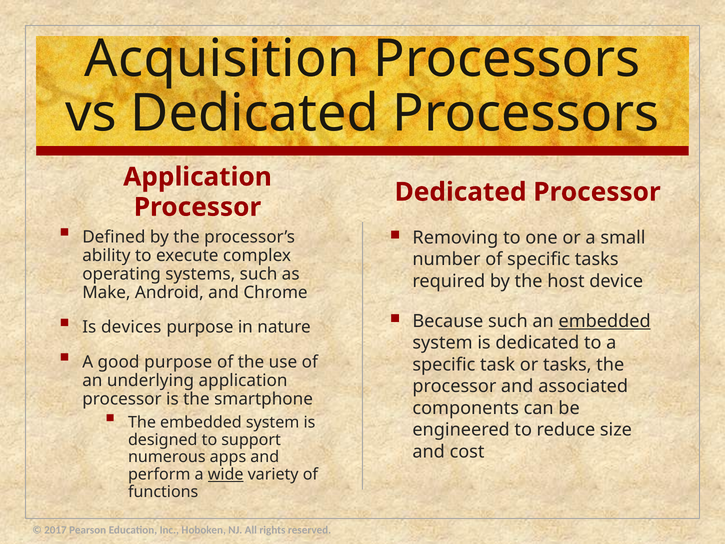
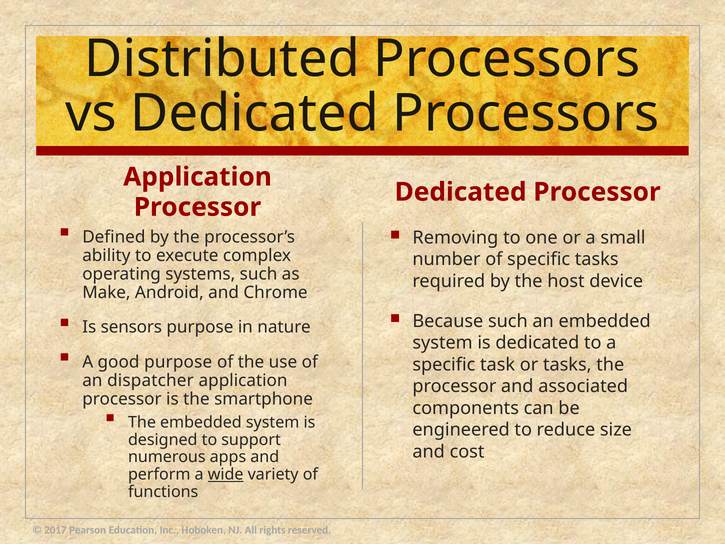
Acquisition: Acquisition -> Distributed (222, 59)
embedded underline: present -> none (605, 321)
devices: devices -> sensors (131, 327)
underlying: underlying -> dispatcher (150, 380)
